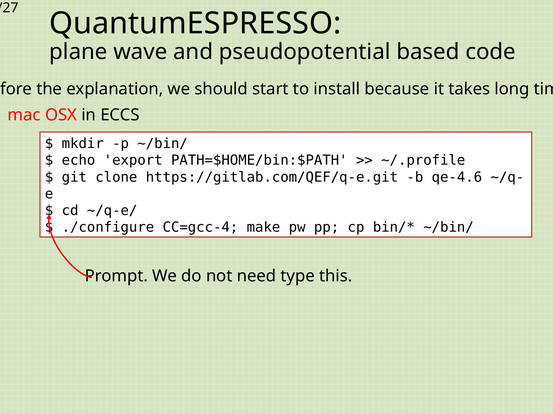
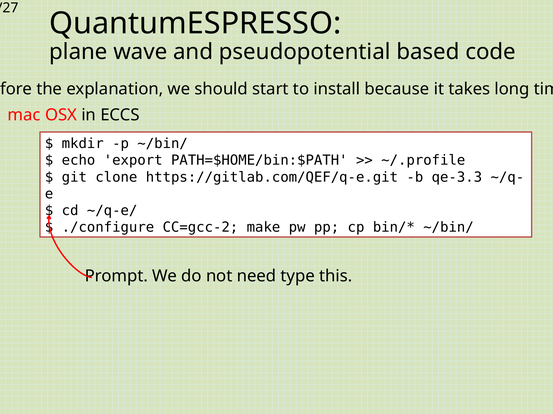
qe-4.6: qe-4.6 -> qe-3.3 (457, 177)
CC=gcc-4: CC=gcc-4 -> CC=gcc-2 (200, 228)
